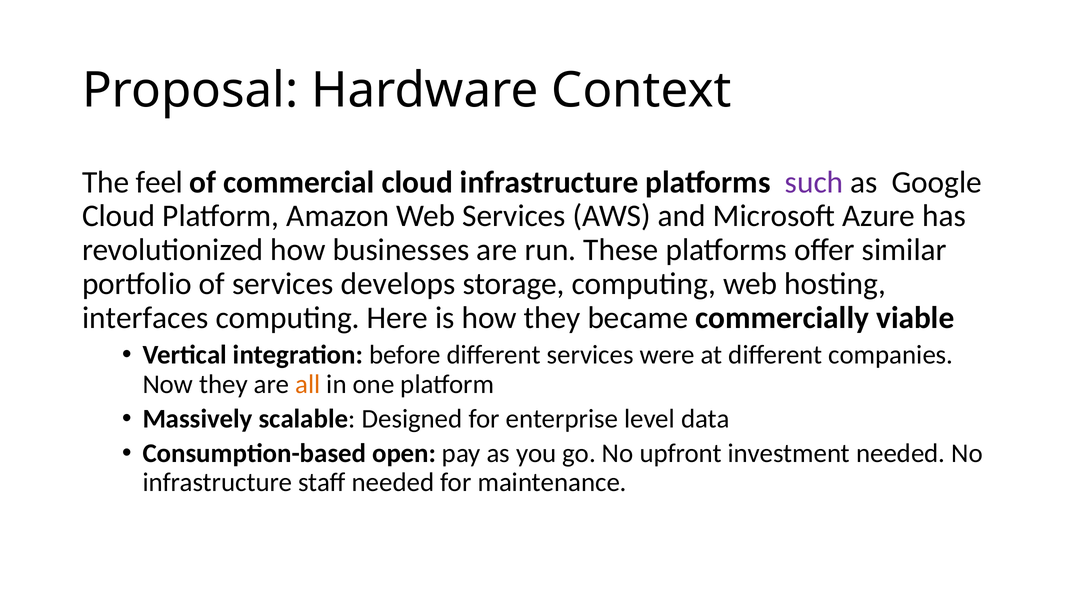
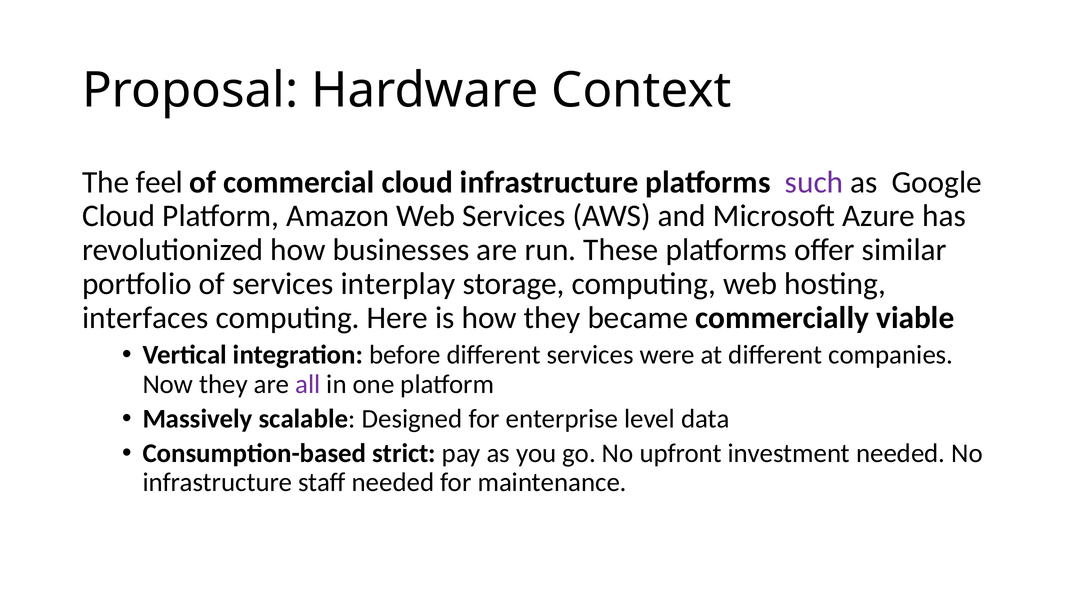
develops: develops -> interplay (398, 284)
all colour: orange -> purple (308, 384)
open: open -> strict (404, 453)
